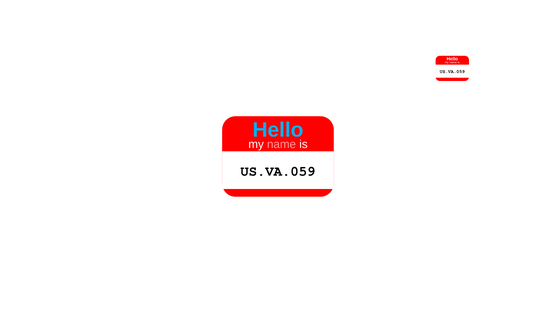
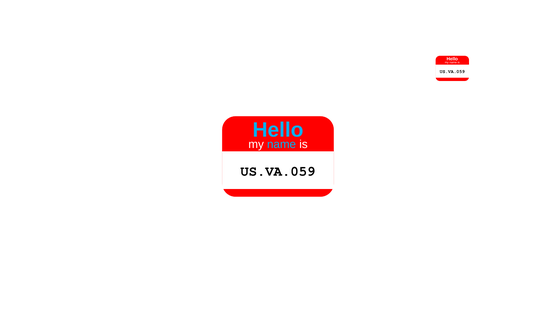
name colour: pink -> light blue (282, 144)
